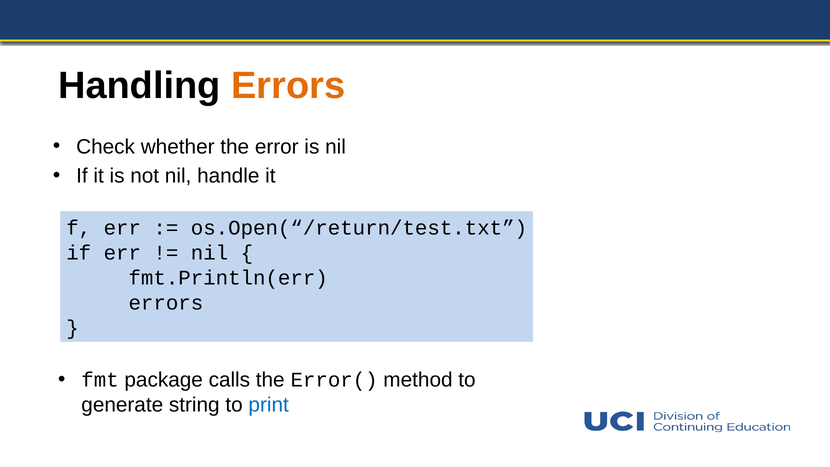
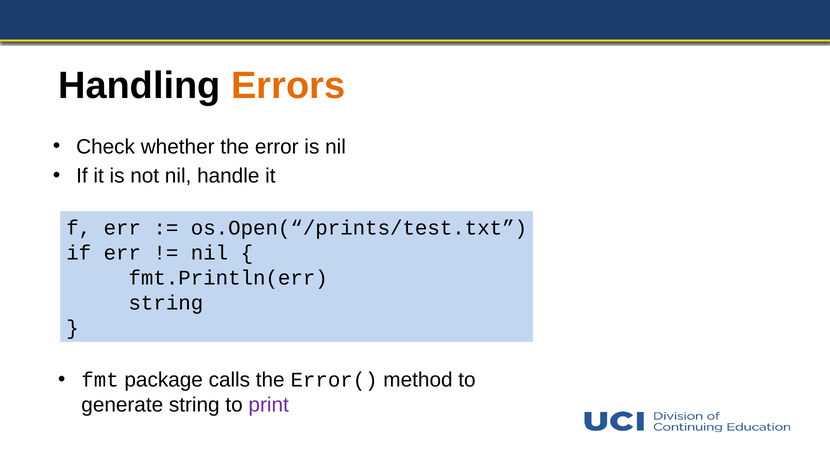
os.Open(“/return/test.txt: os.Open(“/return/test.txt -> os.Open(“/prints/test.txt (359, 228)
errors: errors -> string (166, 303)
print colour: blue -> purple (269, 405)
